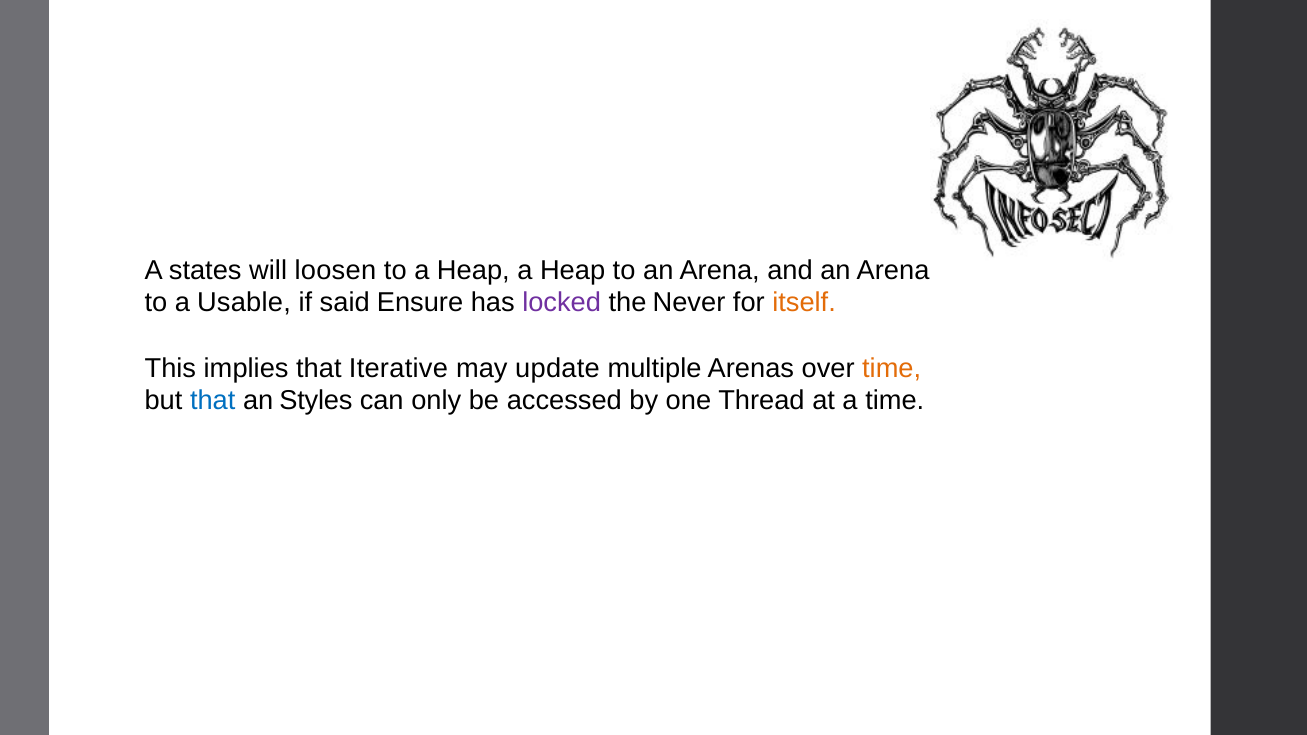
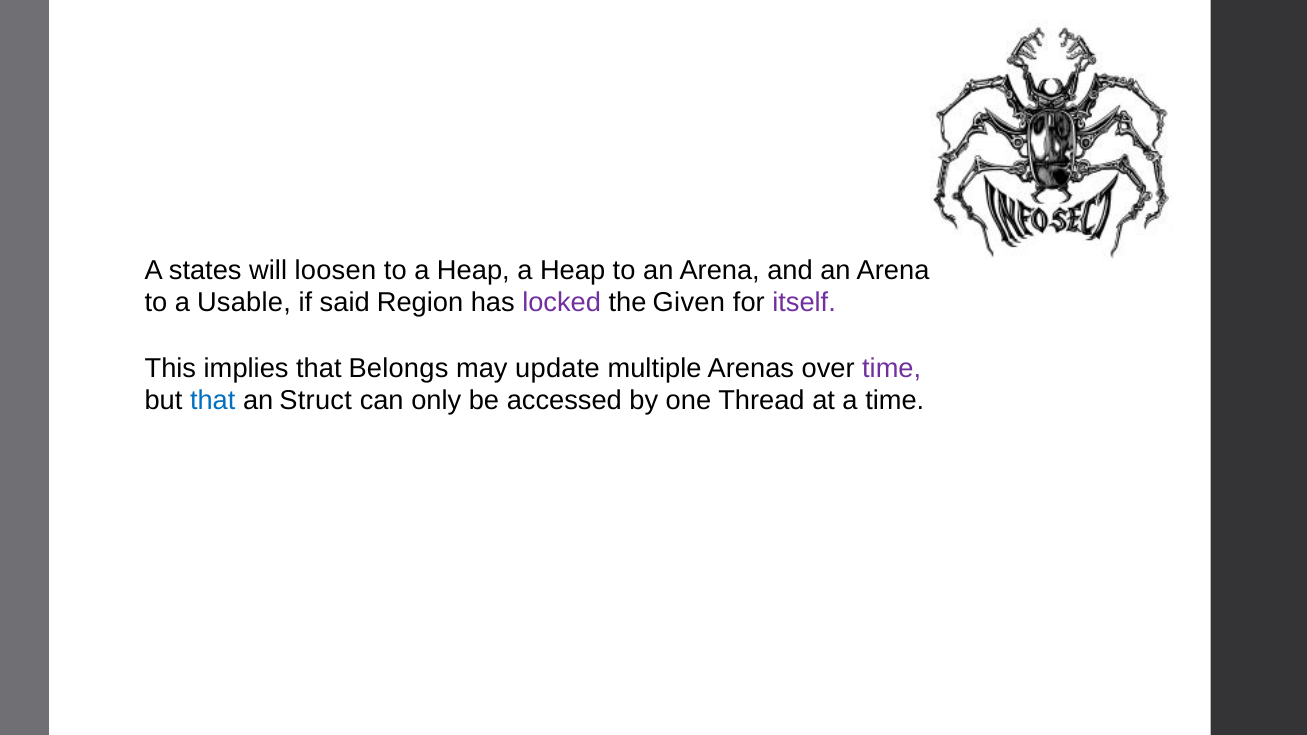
Ensure: Ensure -> Region (420, 303)
Never: Never -> Given (689, 303)
itself colour: orange -> purple (804, 303)
Iterative: Iterative -> Belongs (398, 368)
time colour: orange -> purple (892, 368)
Styles: Styles -> Struct (316, 401)
